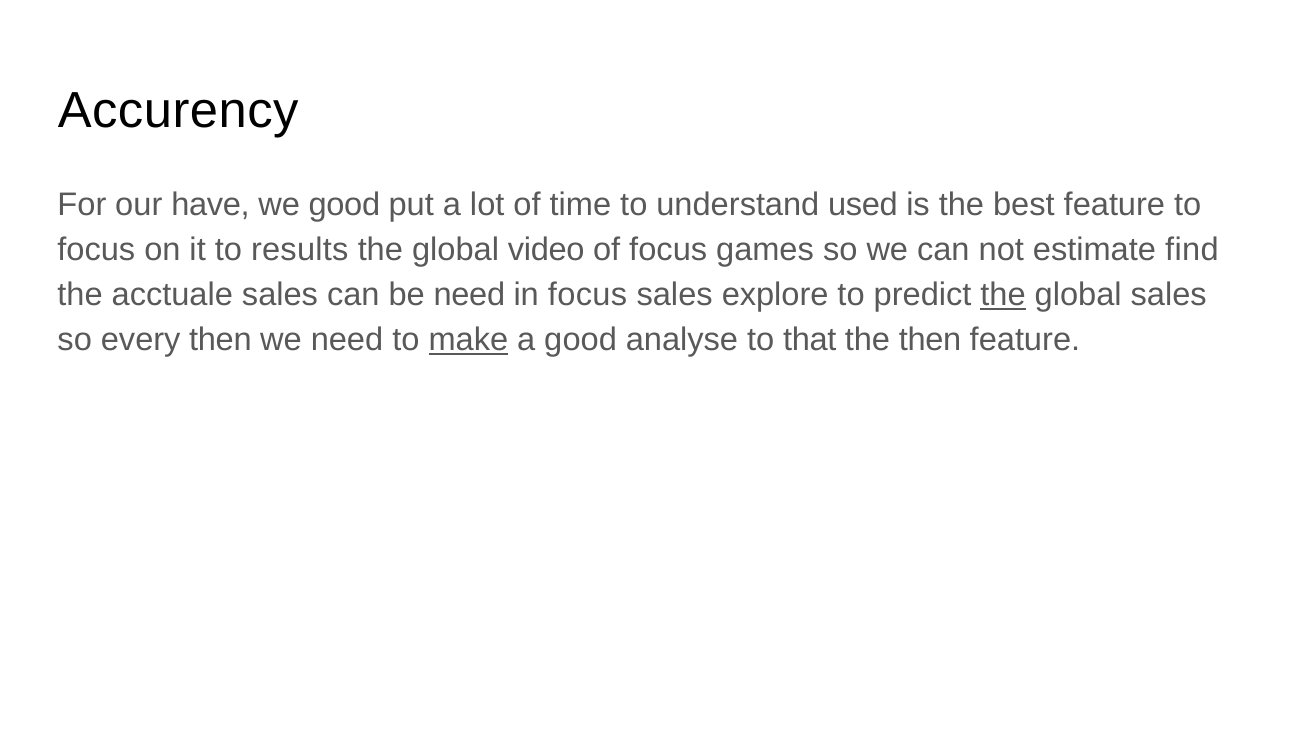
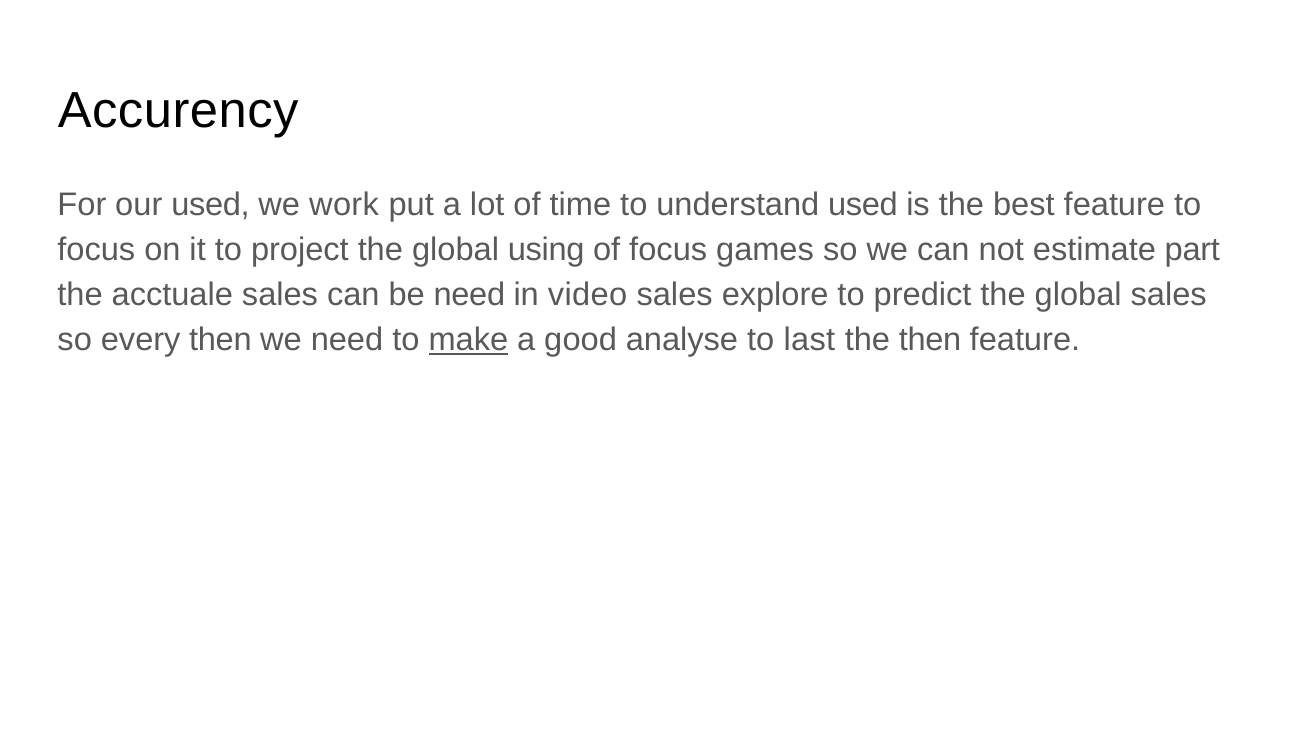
our have: have -> used (210, 205)
we good: good -> work (344, 205)
results: results -> project (300, 250)
video: video -> using (546, 250)
find: find -> part (1192, 250)
in focus: focus -> video (588, 295)
the underline: present -> none (1003, 295)
that: that -> last (809, 340)
